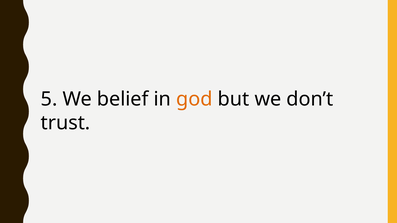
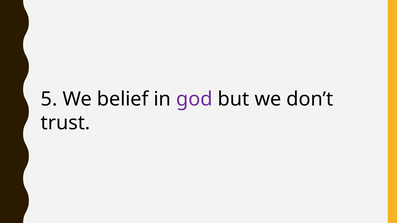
god colour: orange -> purple (194, 99)
